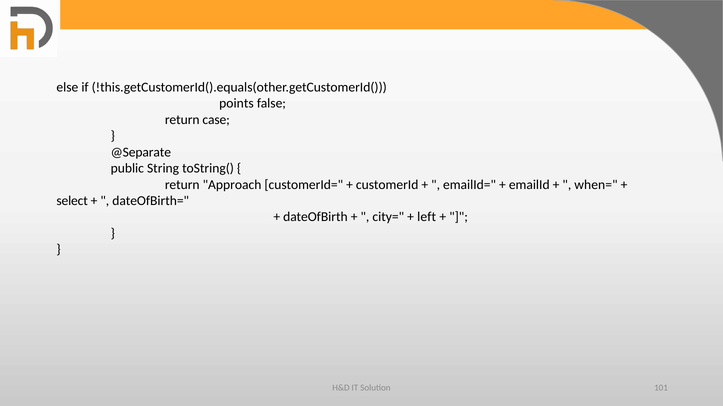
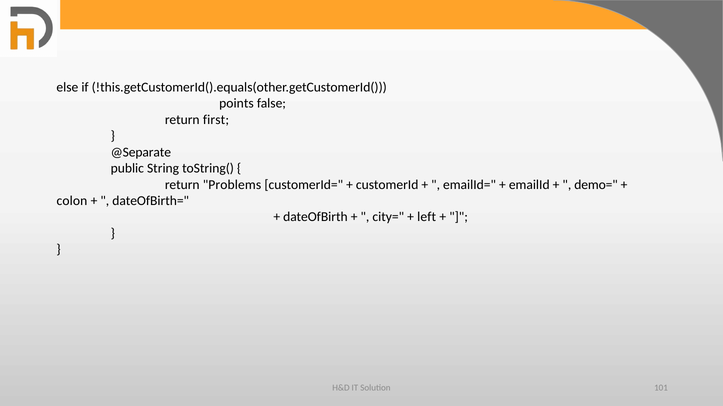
case: case -> first (216, 120)
Approach: Approach -> Problems (232, 185)
when=: when= -> demo= (596, 185)
select: select -> colon (72, 201)
